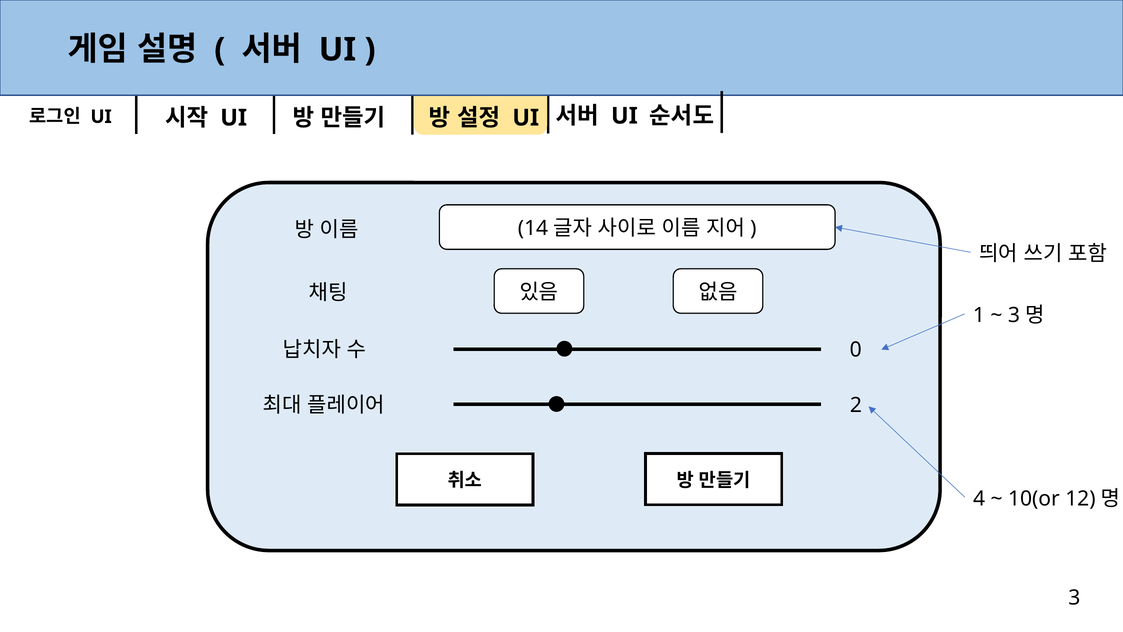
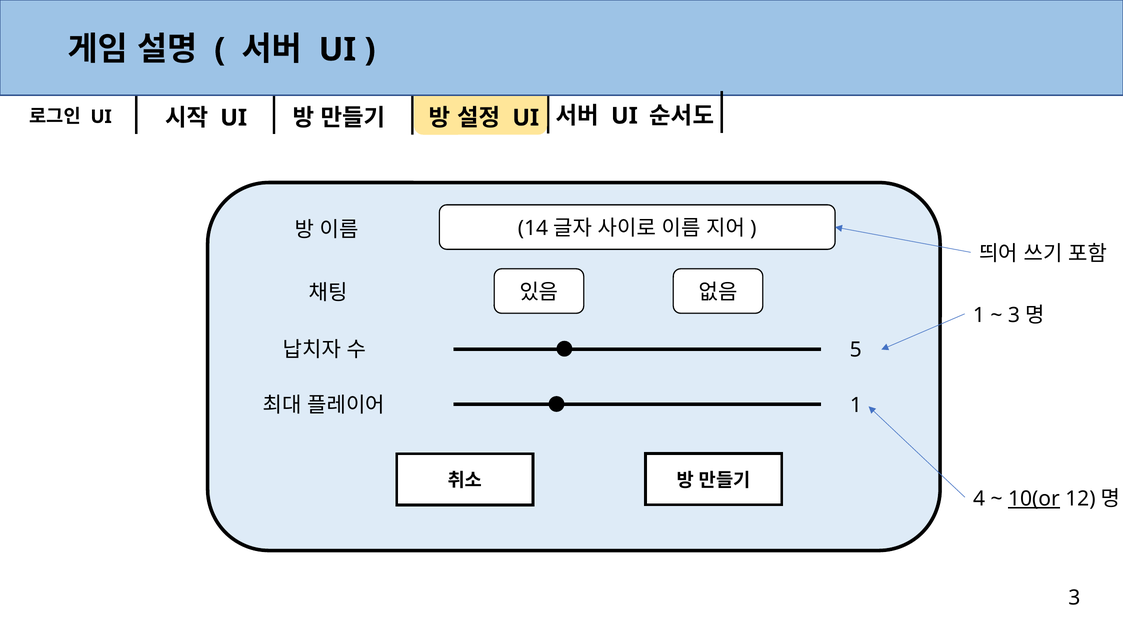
0: 0 -> 5 (856, 350)
2: 2 -> 1 (856, 405)
10(or underline: none -> present (1034, 498)
